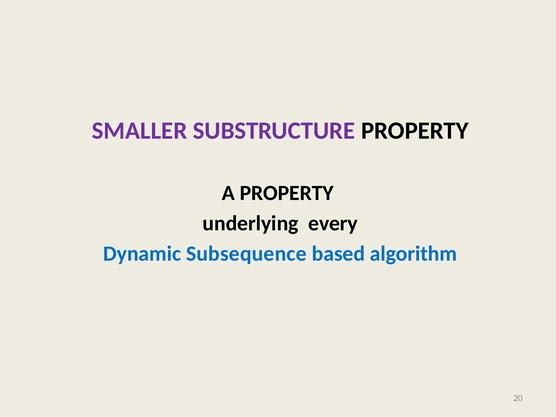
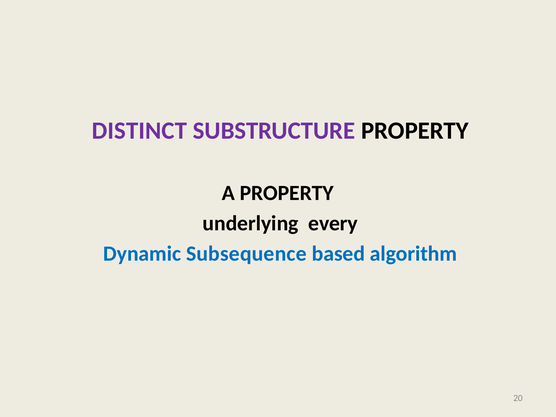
SMALLER: SMALLER -> DISTINCT (139, 131)
